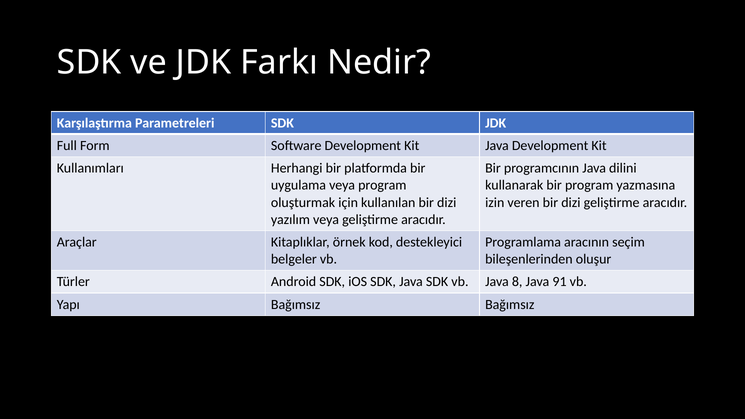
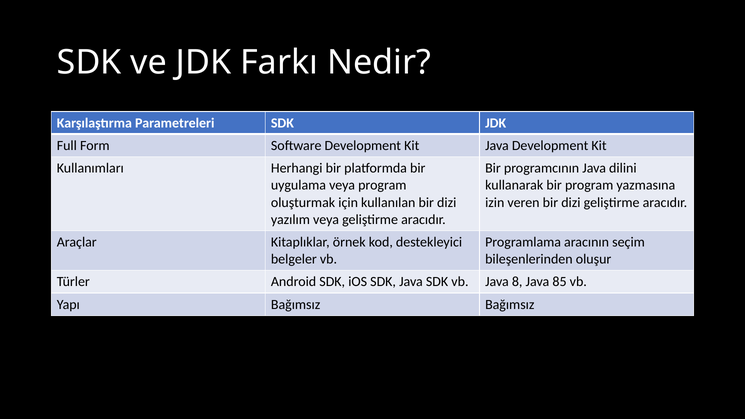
91: 91 -> 85 (560, 282)
